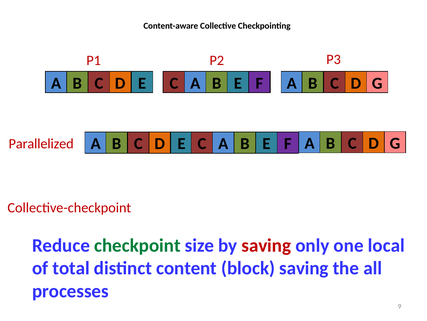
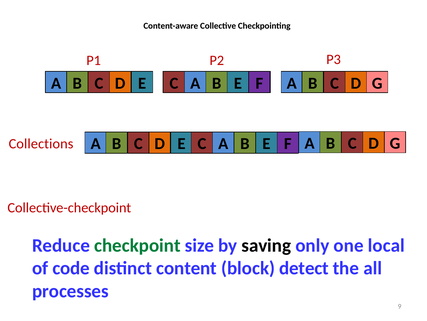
Parallelized: Parallelized -> Collections (41, 143)
saving colour: red -> black (266, 245)
total: total -> code (71, 268)
block saving: saving -> detect (304, 268)
